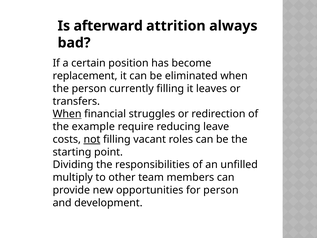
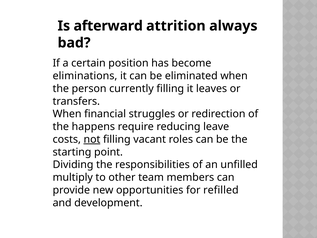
replacement: replacement -> eliminations (85, 76)
When underline: present -> none (67, 114)
example: example -> happens (93, 127)
for person: person -> refilled (221, 190)
